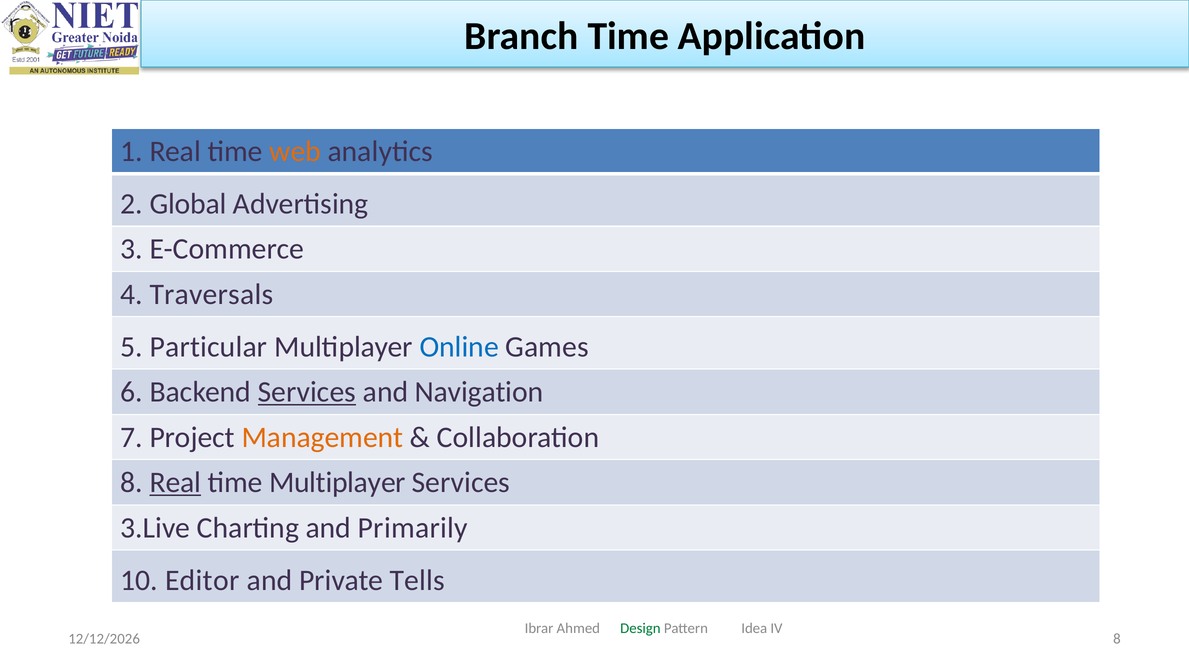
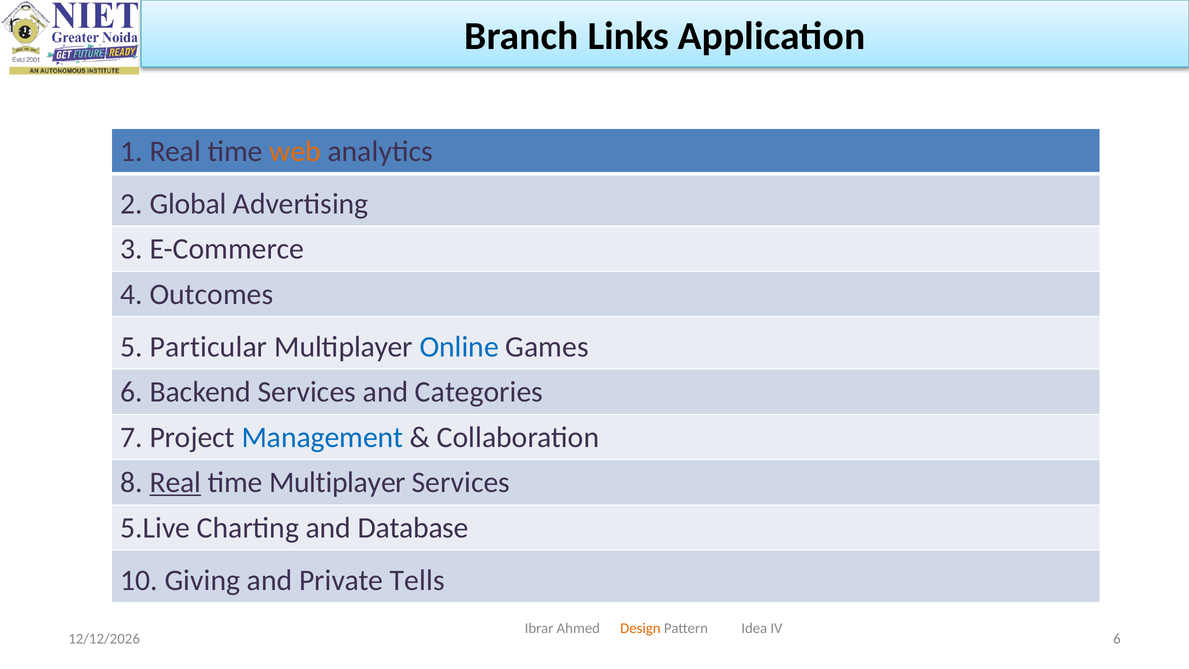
Branch Time: Time -> Links (628, 36)
Traversals: Traversals -> Outcomes (211, 294)
Services underline: present -> none (307, 392)
Navigation: Navigation -> Categories (479, 392)
Management colour: orange -> blue (322, 437)
3.Live: 3.Live -> 5.Live (155, 528)
Primarily: Primarily -> Database (413, 528)
Editor: Editor -> Giving (202, 580)
Design colour: green -> orange (640, 628)
8: 8 -> 6 (1117, 639)
